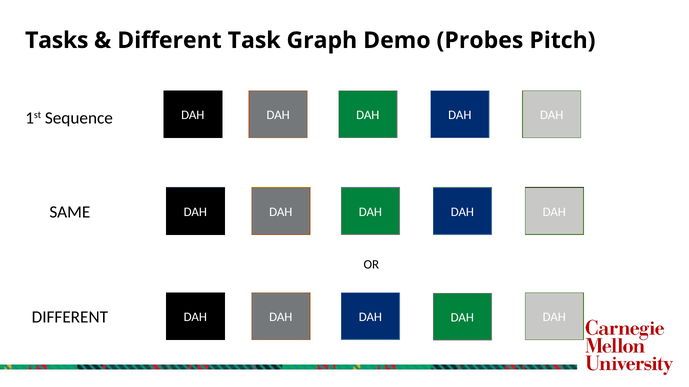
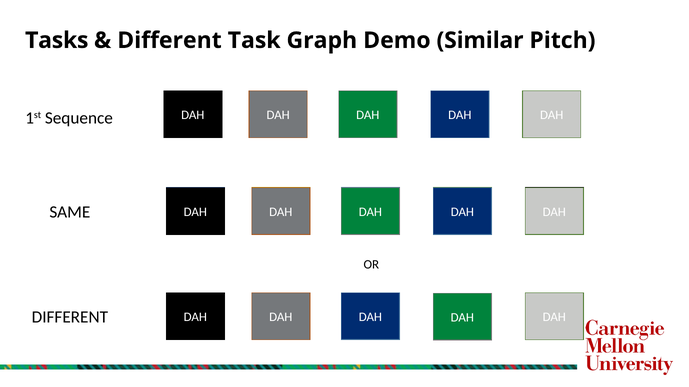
Probes: Probes -> Similar (480, 40)
